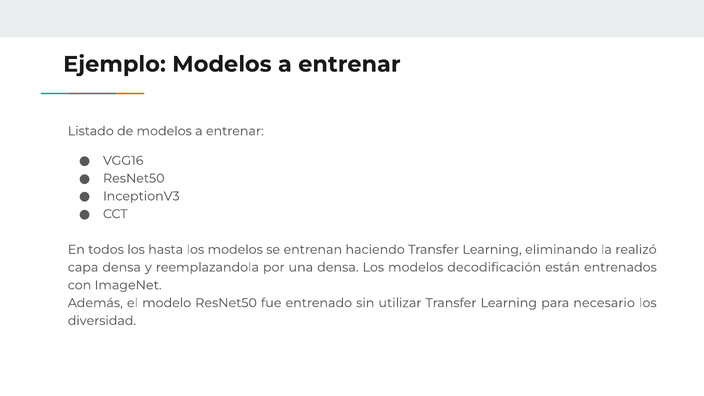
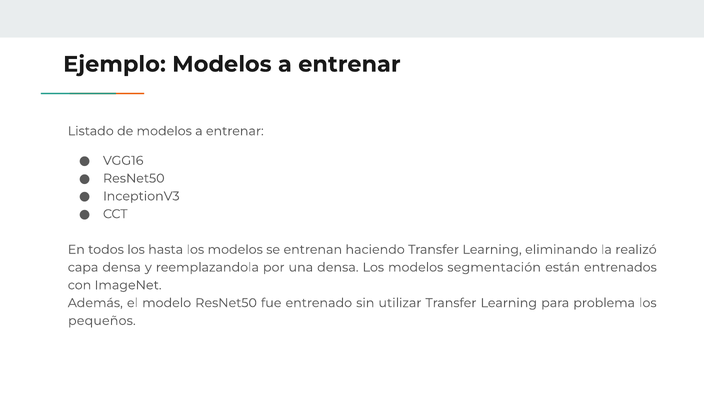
decodificación: decodificación -> segmentación (494, 267)
necesario: necesario -> problema (604, 303)
diversidad: diversidad -> pequeños (102, 321)
